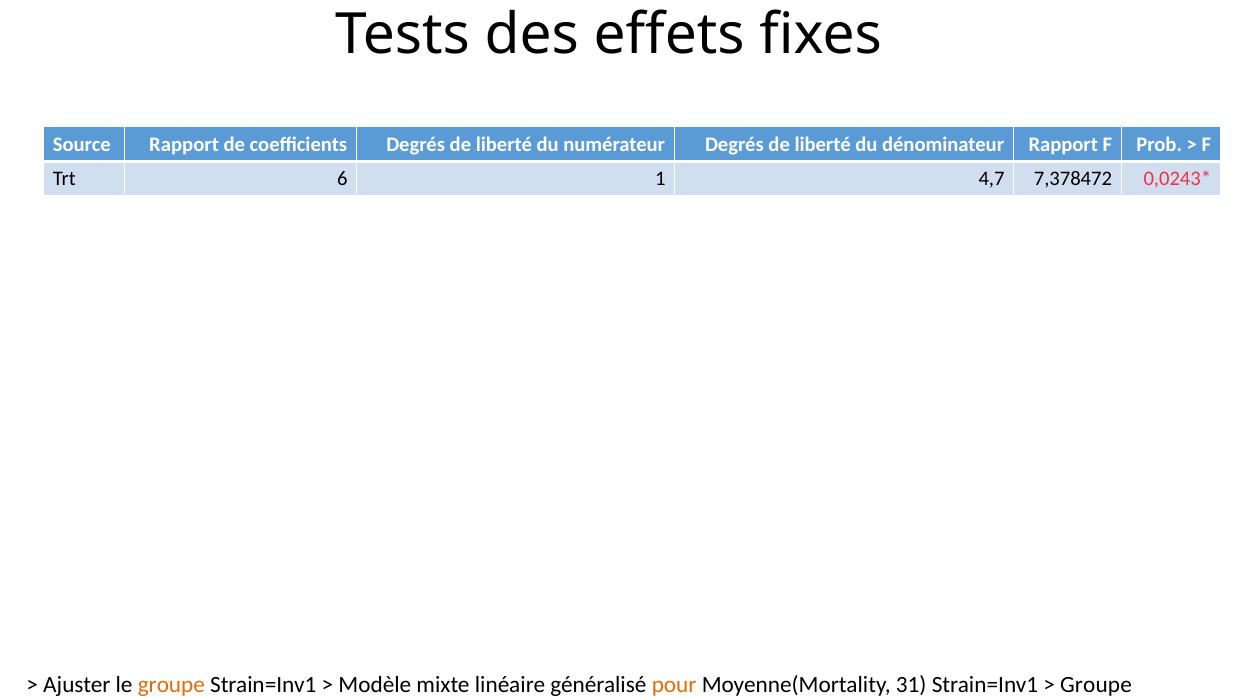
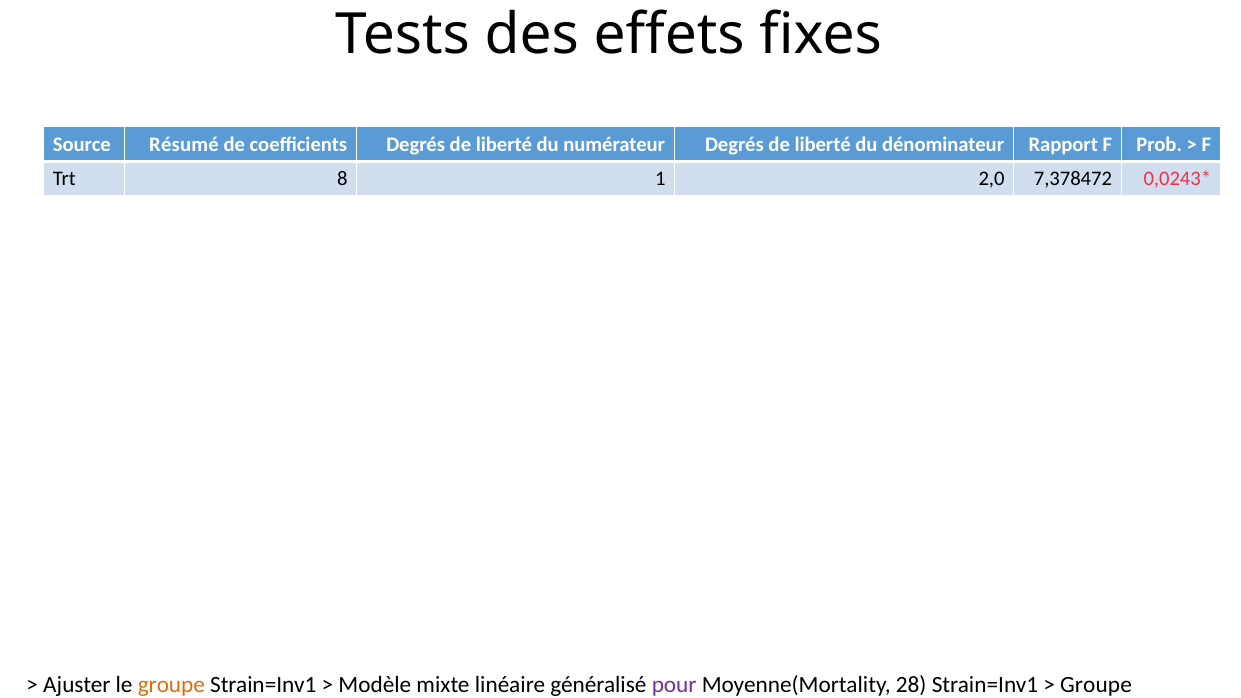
Source Rapport: Rapport -> Résumé (184, 144)
6: 6 -> 8 (342, 179)
4,7: 4,7 -> 2,0 (992, 179)
pour colour: orange -> purple (674, 685)
31: 31 -> 28 (911, 685)
